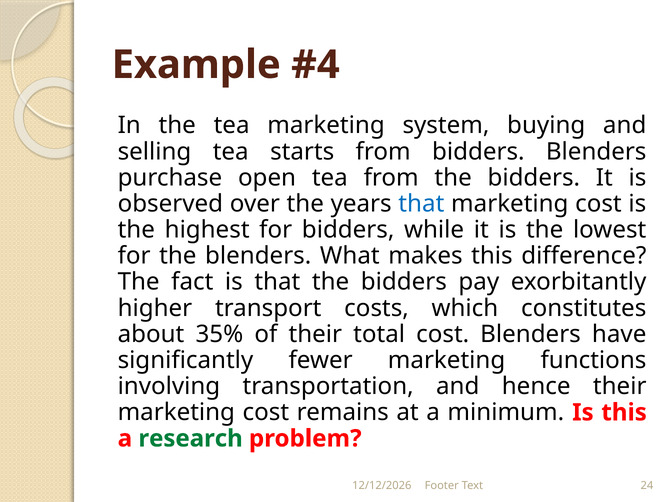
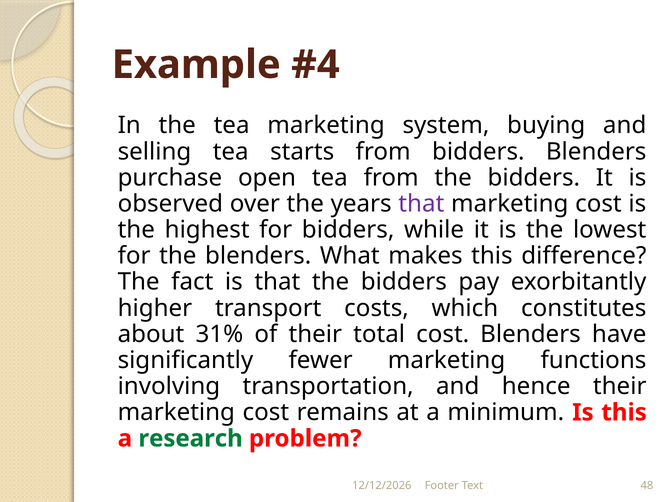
that colour: blue -> purple (421, 204)
35%: 35% -> 31% (219, 334)
24: 24 -> 48 (647, 485)
